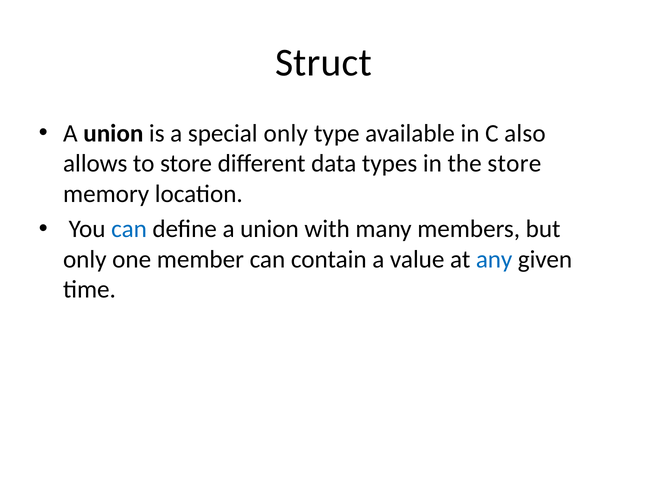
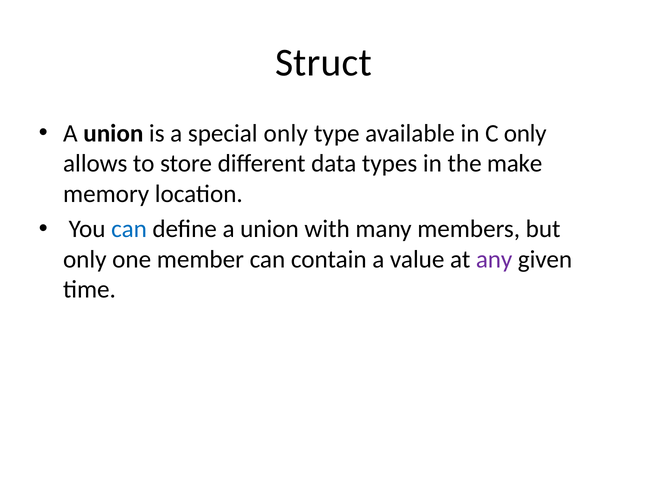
C also: also -> only (525, 133)
the store: store -> make (515, 163)
any colour: blue -> purple (494, 259)
